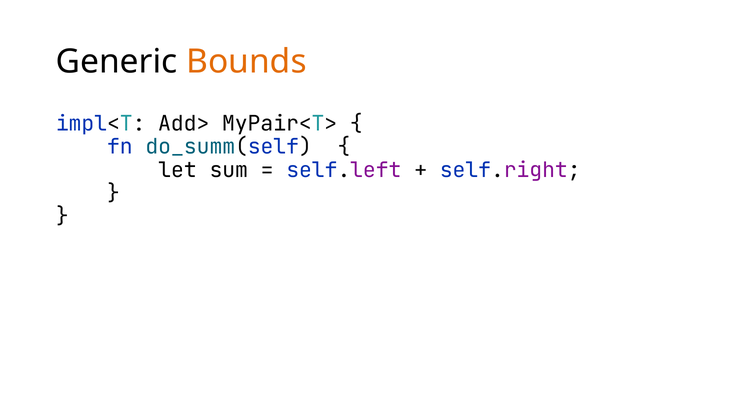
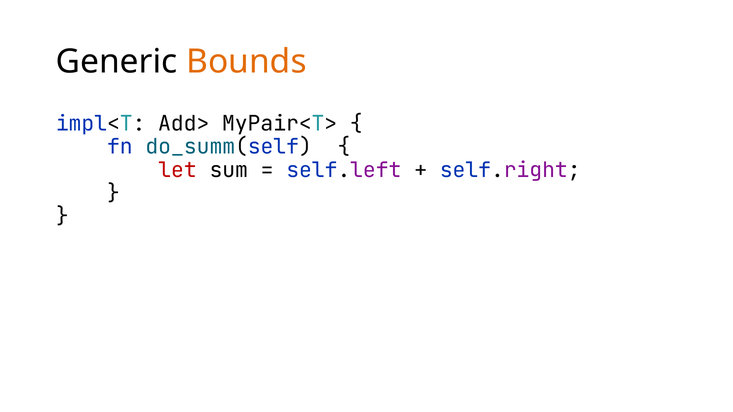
let colour: black -> red (178, 170)
